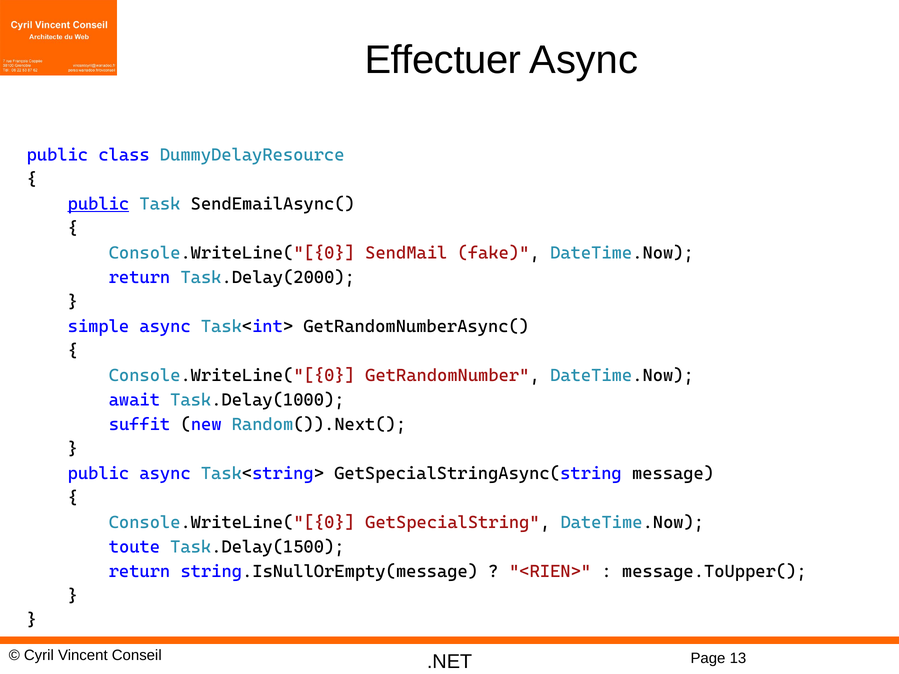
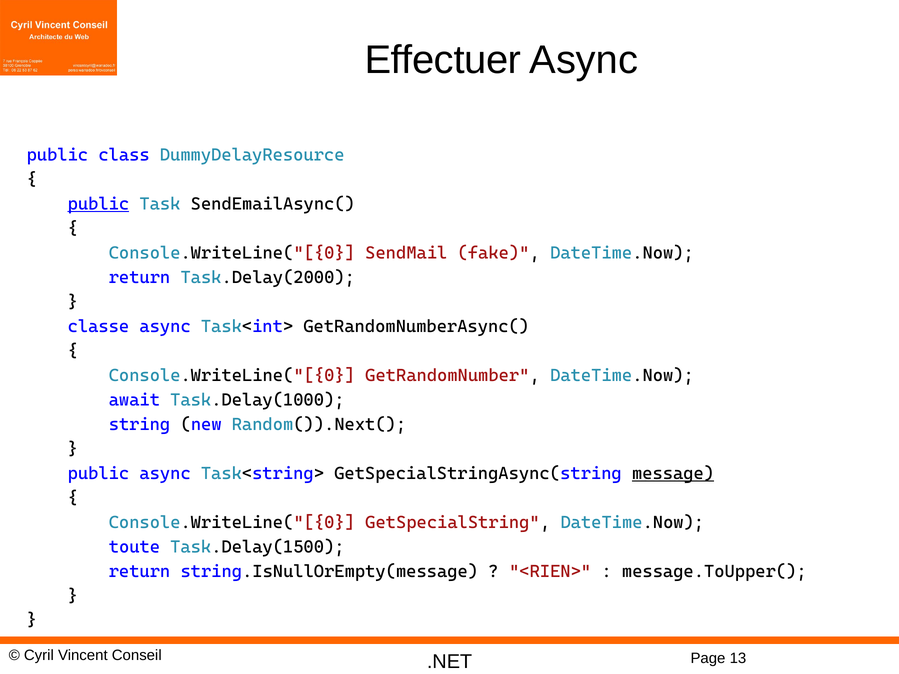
simple: simple -> classe (98, 327)
suffit: suffit -> string (139, 425)
message underline: none -> present (673, 473)
